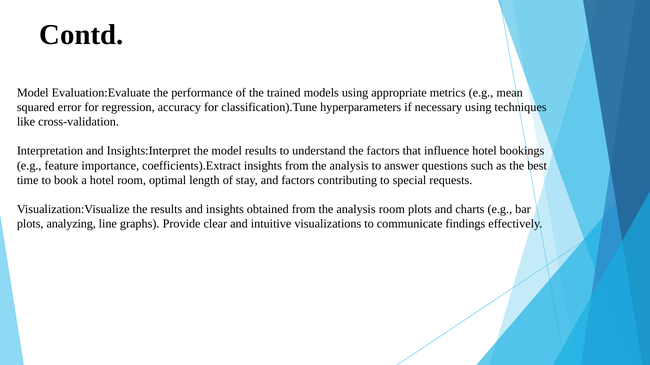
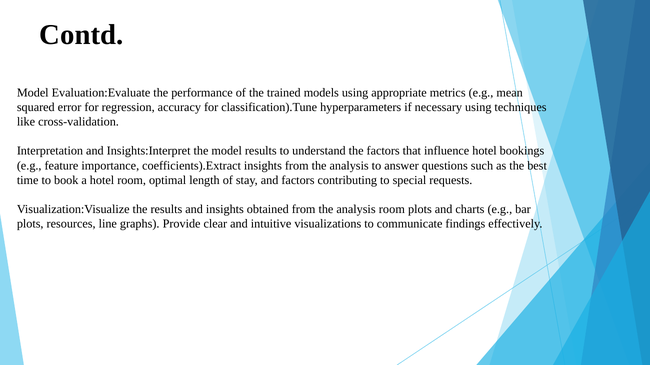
analyzing: analyzing -> resources (71, 224)
